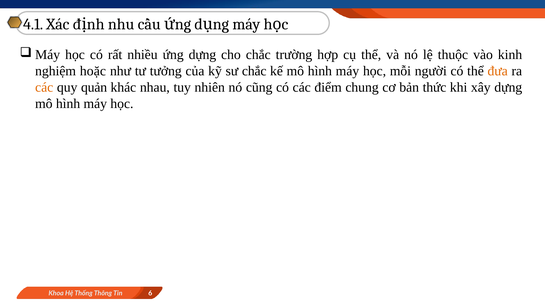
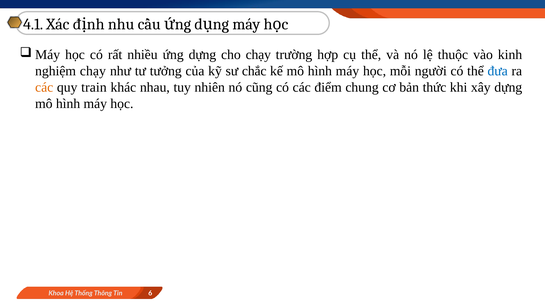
cho chắc: chắc -> chạy (258, 55)
nghiệm hoặc: hoặc -> chạy (93, 71)
đưa colour: orange -> blue (498, 71)
quản: quản -> train (94, 88)
